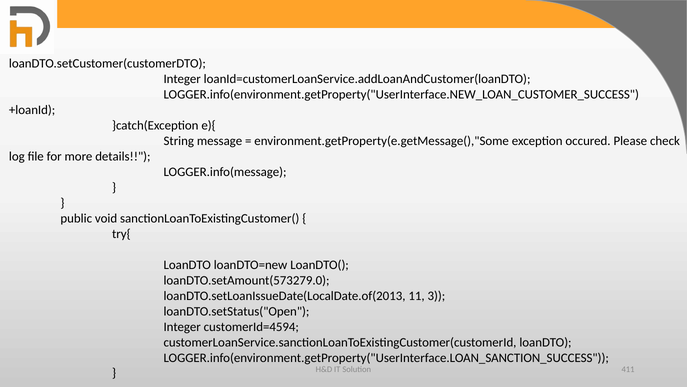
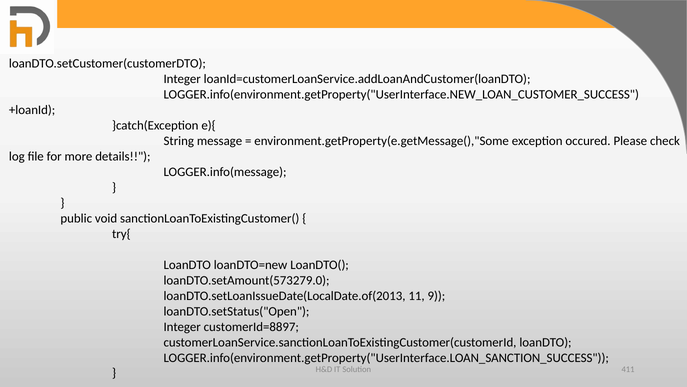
3: 3 -> 9 (436, 295)
customerId=4594: customerId=4594 -> customerId=8897 (251, 326)
